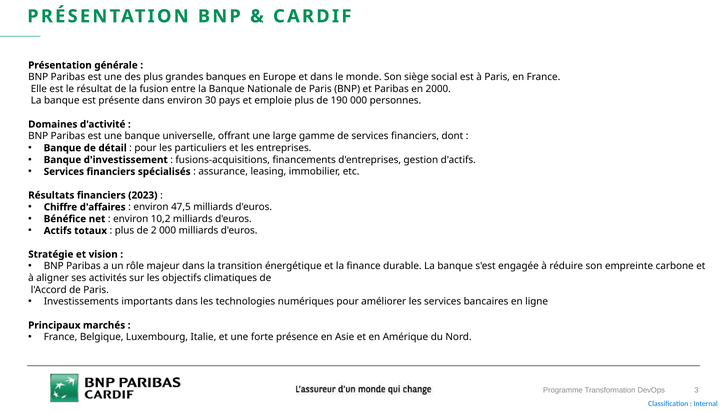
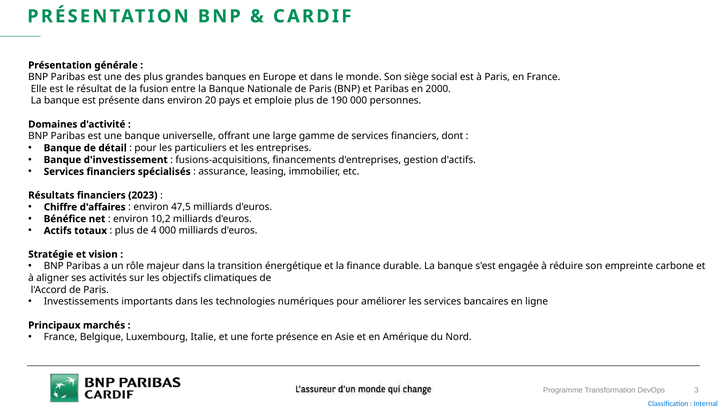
30: 30 -> 20 (211, 101)
2: 2 -> 4 (154, 231)
